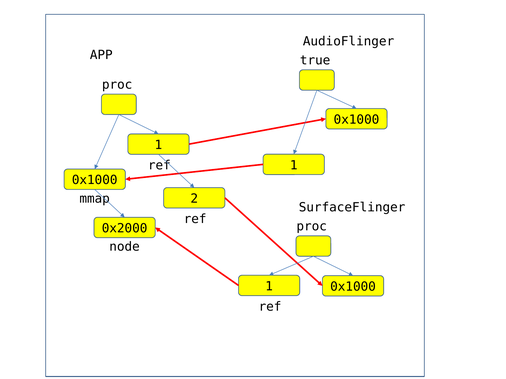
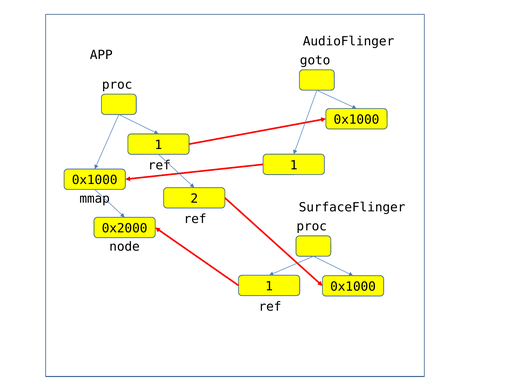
true: true -> goto (315, 60)
